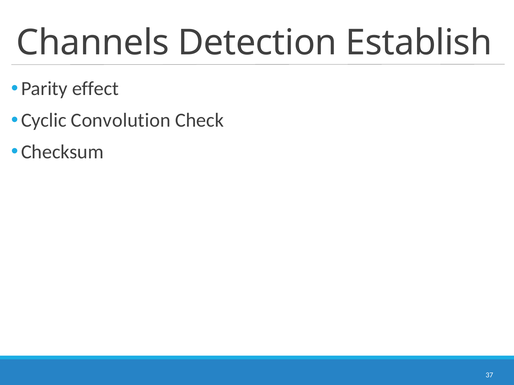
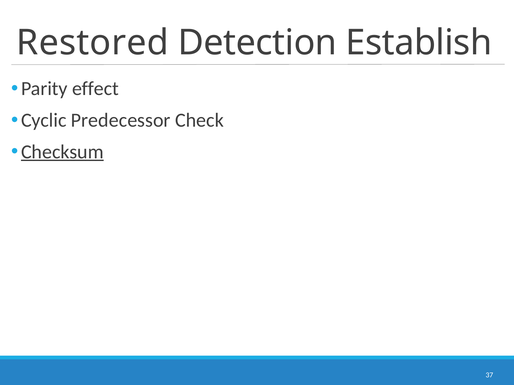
Channels: Channels -> Restored (93, 43)
Convolution: Convolution -> Predecessor (121, 120)
Checksum underline: none -> present (62, 152)
